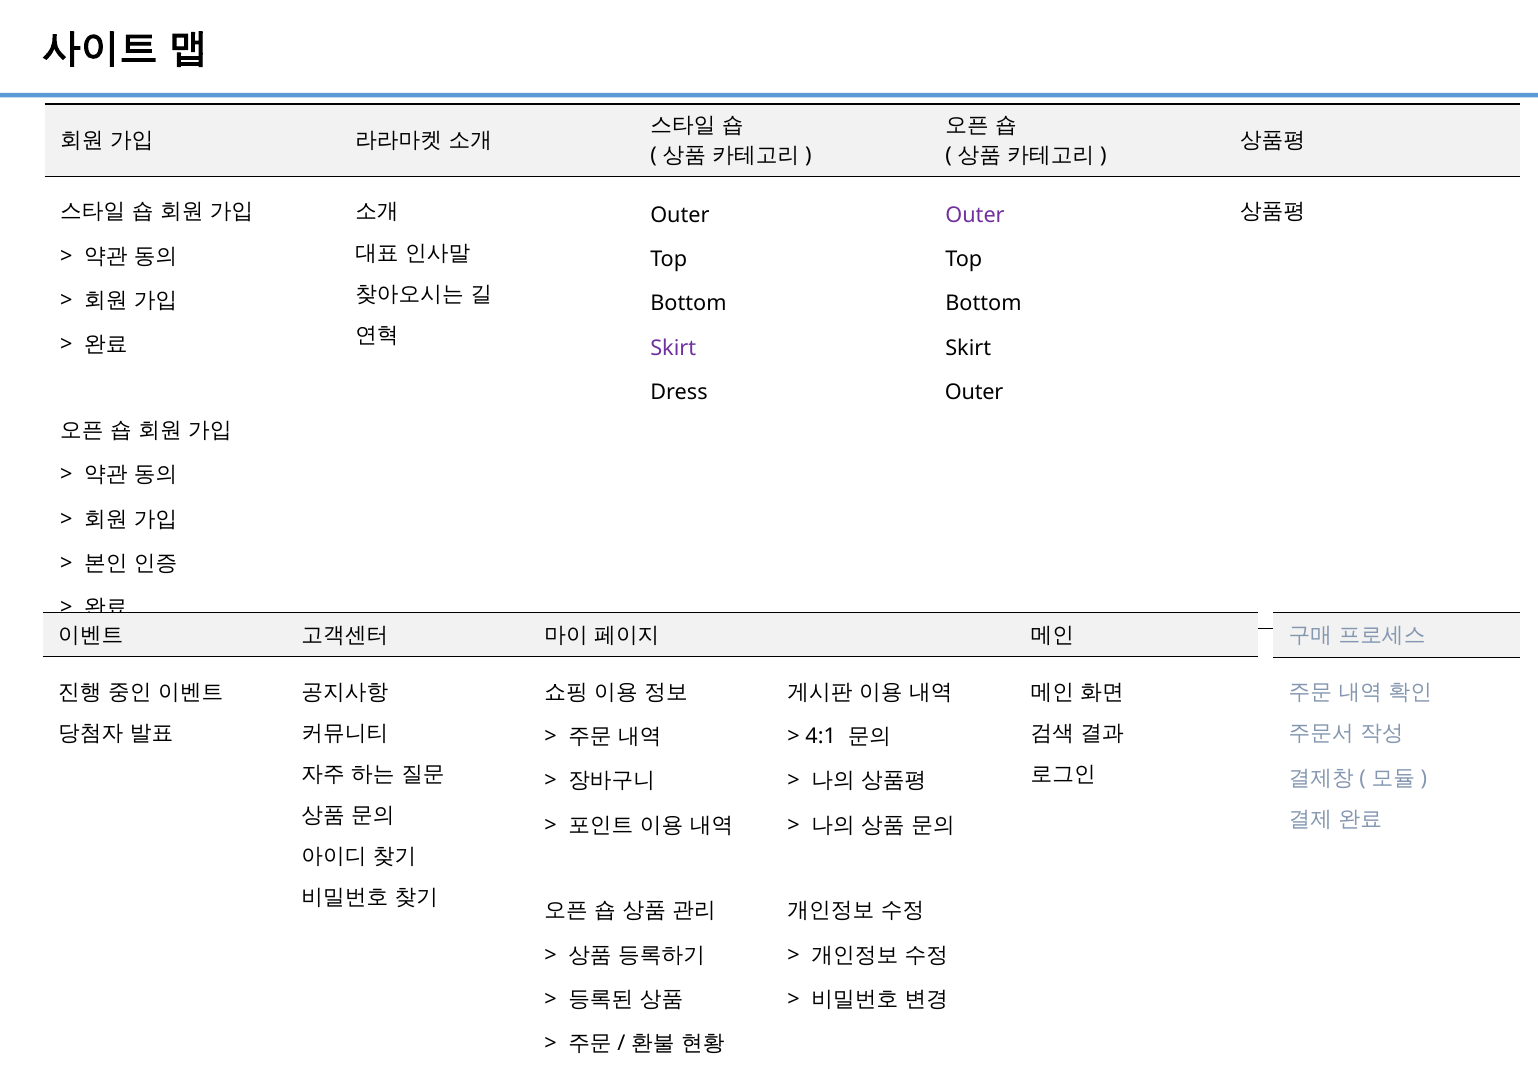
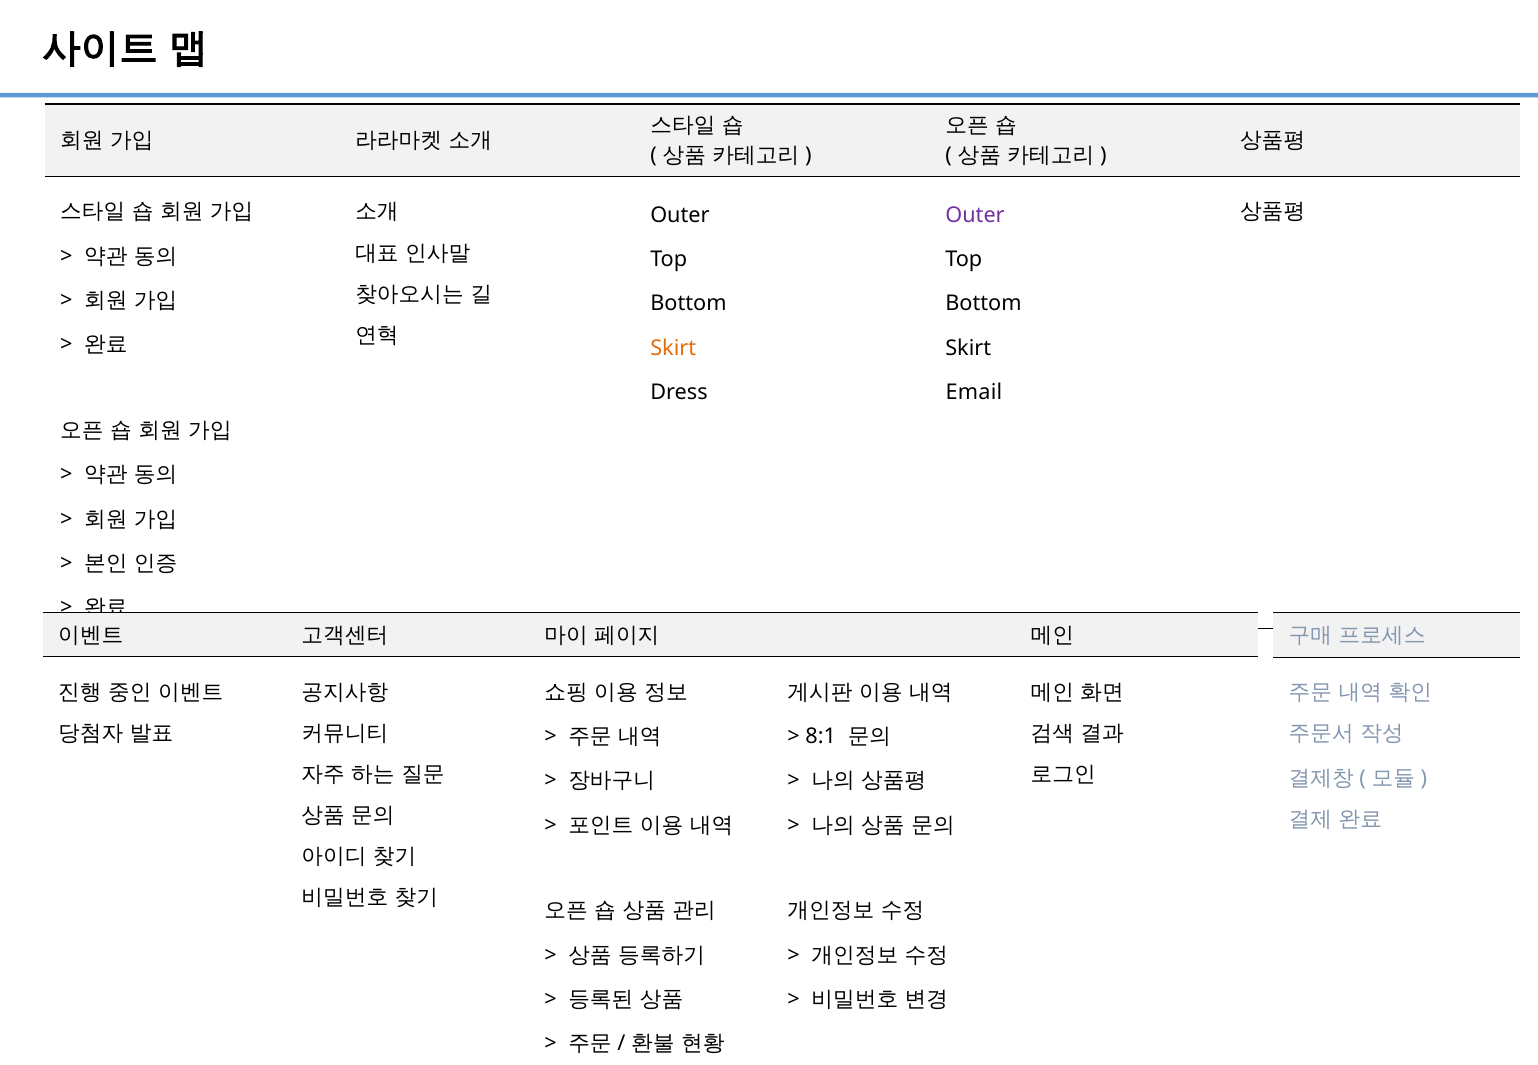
Skirt colour: purple -> orange (673, 348)
Outer: Outer -> Email (974, 392)
4:1: 4:1 -> 8:1 (821, 736)
